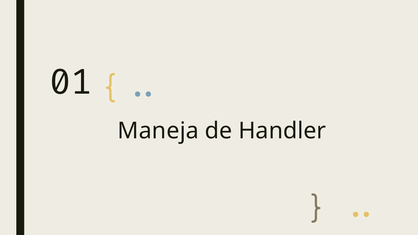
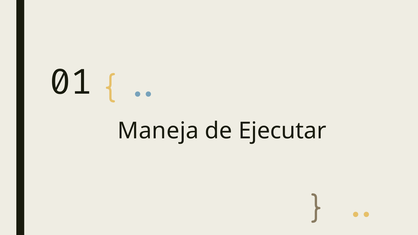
Handler: Handler -> Ejecutar (282, 131)
